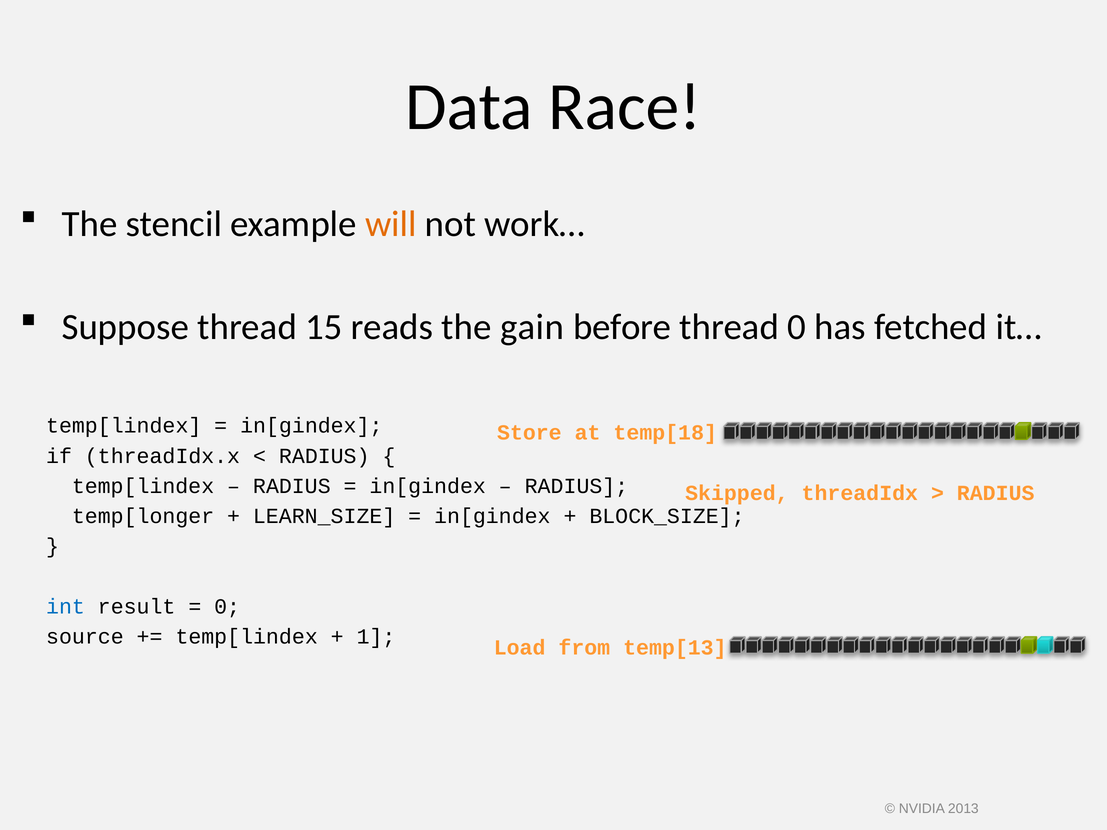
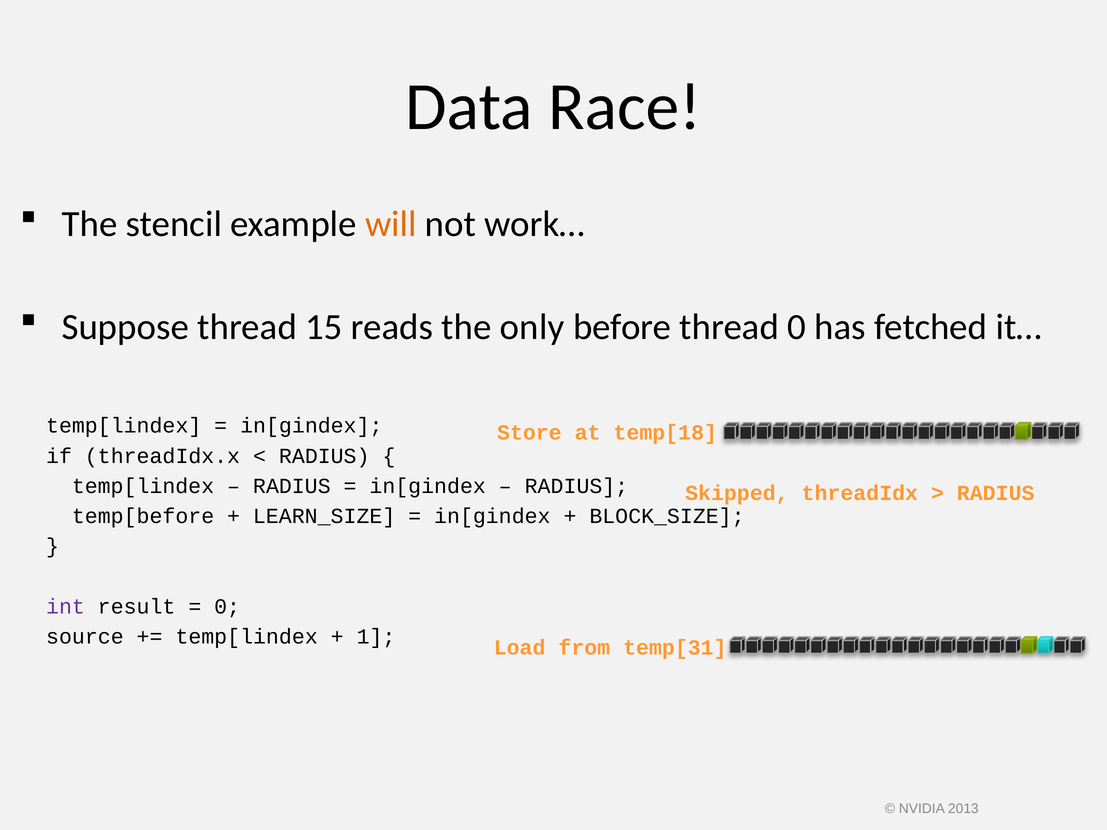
gain: gain -> only (532, 327)
temp[longer: temp[longer -> temp[before (143, 516)
int colour: blue -> purple (65, 607)
temp[13: temp[13 -> temp[31 (675, 648)
